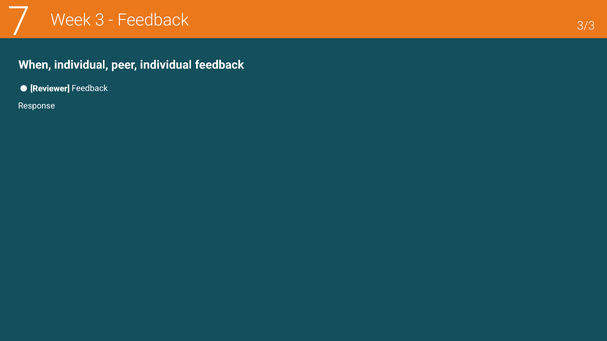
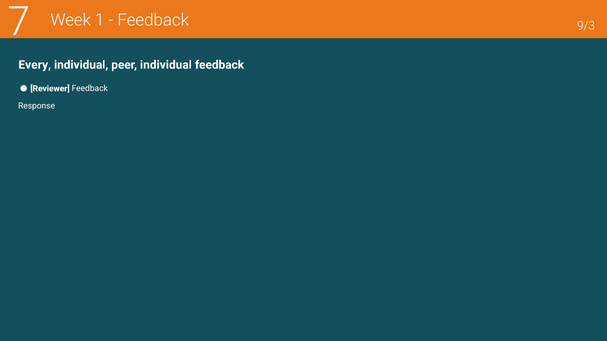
3: 3 -> 1 (100, 20)
3/3: 3/3 -> 9/3 (586, 26)
When: When -> Every (35, 65)
